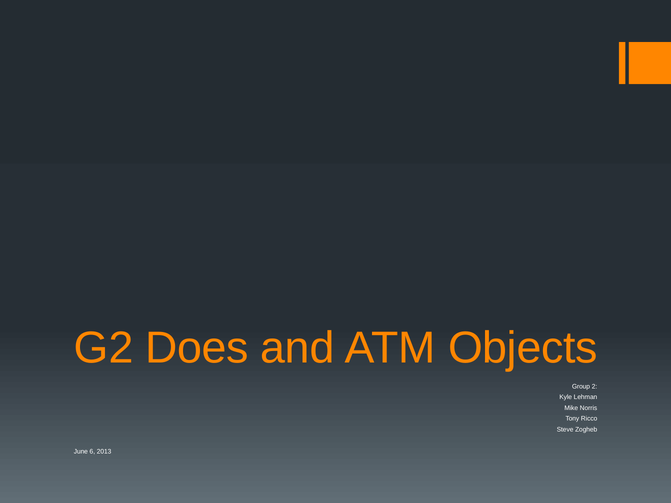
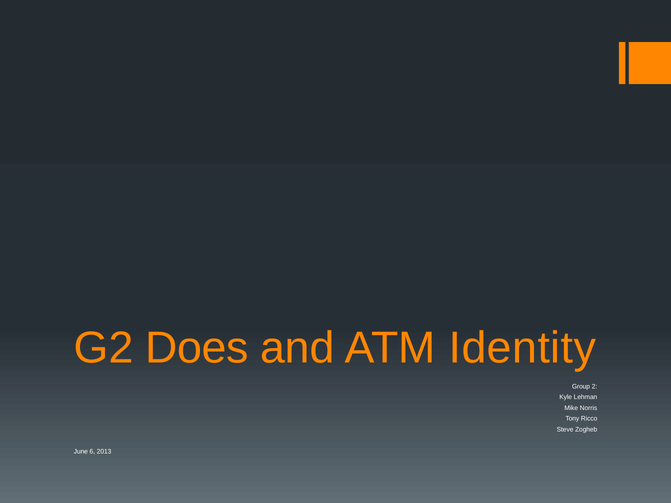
Objects: Objects -> Identity (522, 348)
